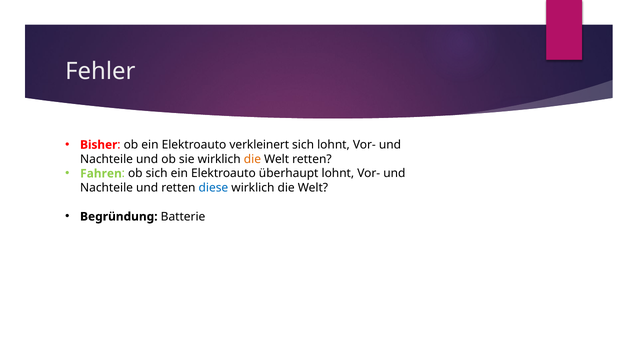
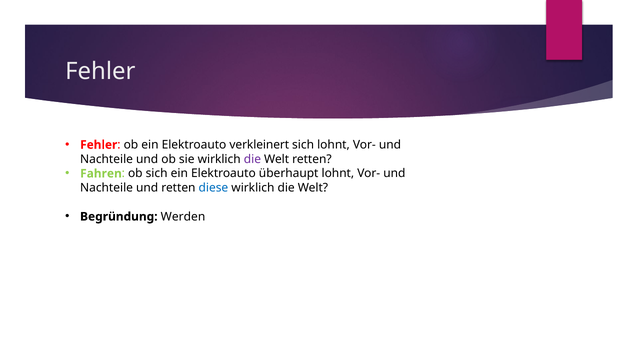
Bisher: Bisher -> Fehler (99, 145)
die colour: orange -> purple (252, 159)
Batterie: Batterie -> Werden (183, 217)
